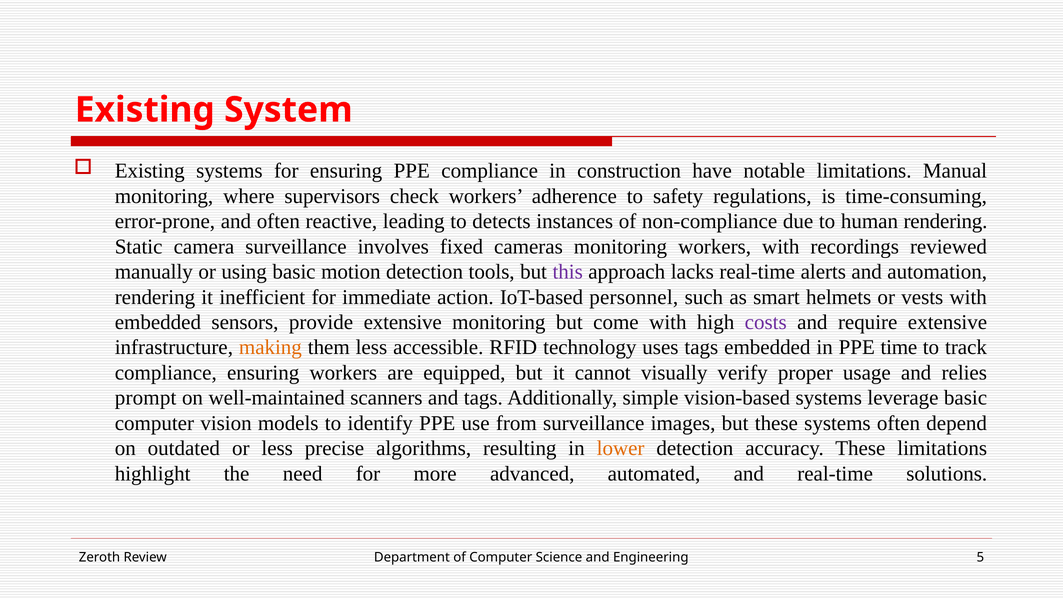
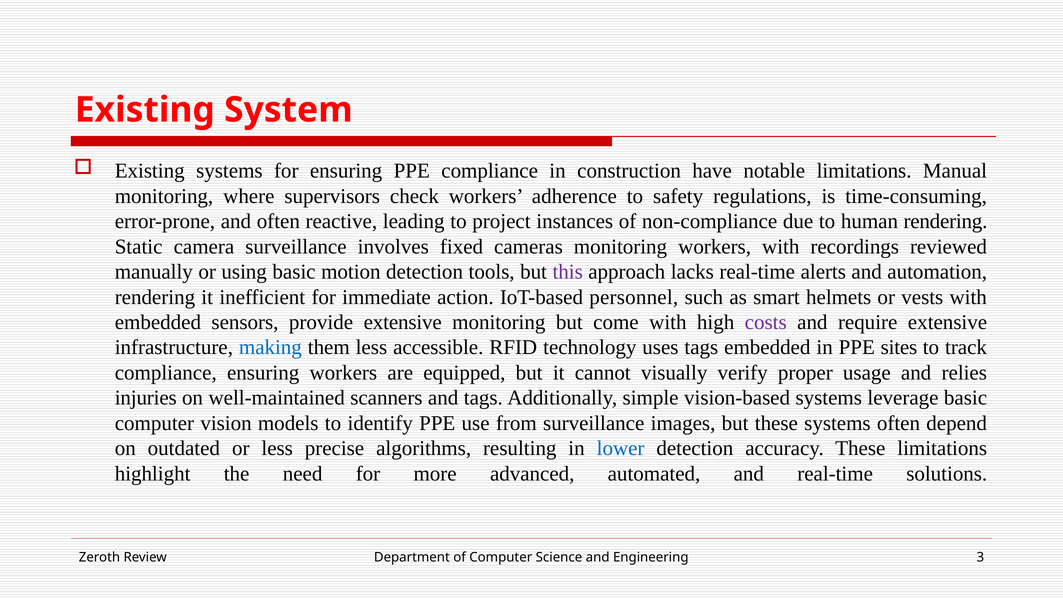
detects: detects -> project (501, 221)
making colour: orange -> blue (270, 348)
time: time -> sites (899, 348)
prompt: prompt -> injuries (146, 398)
lower colour: orange -> blue (621, 448)
5: 5 -> 3 (980, 557)
